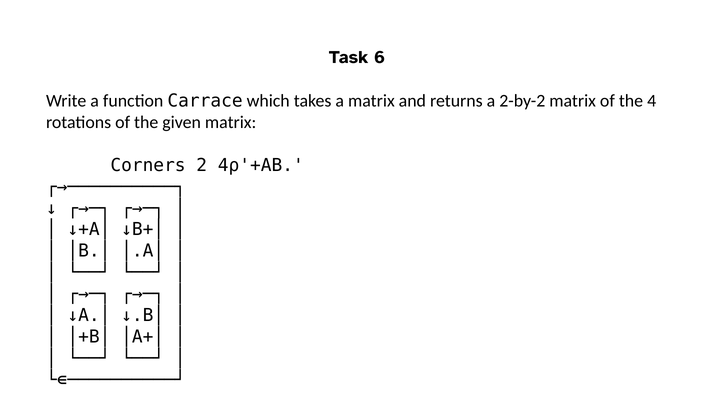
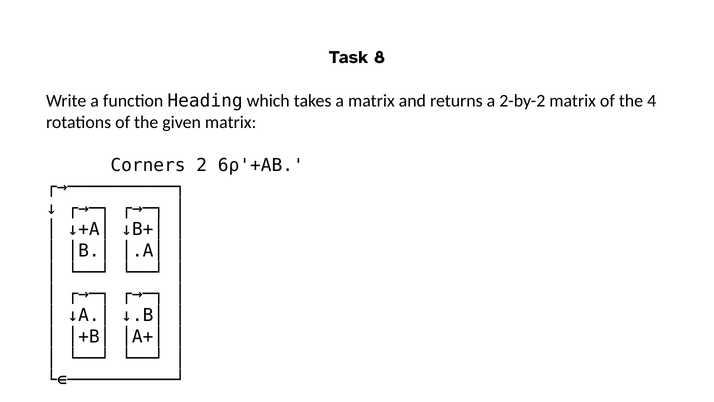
6: 6 -> 8 (380, 57)
Carrace: Carrace -> Heading (205, 101)
4⍴'+AB: 4⍴'+AB -> 6⍴'+AB (261, 165)
